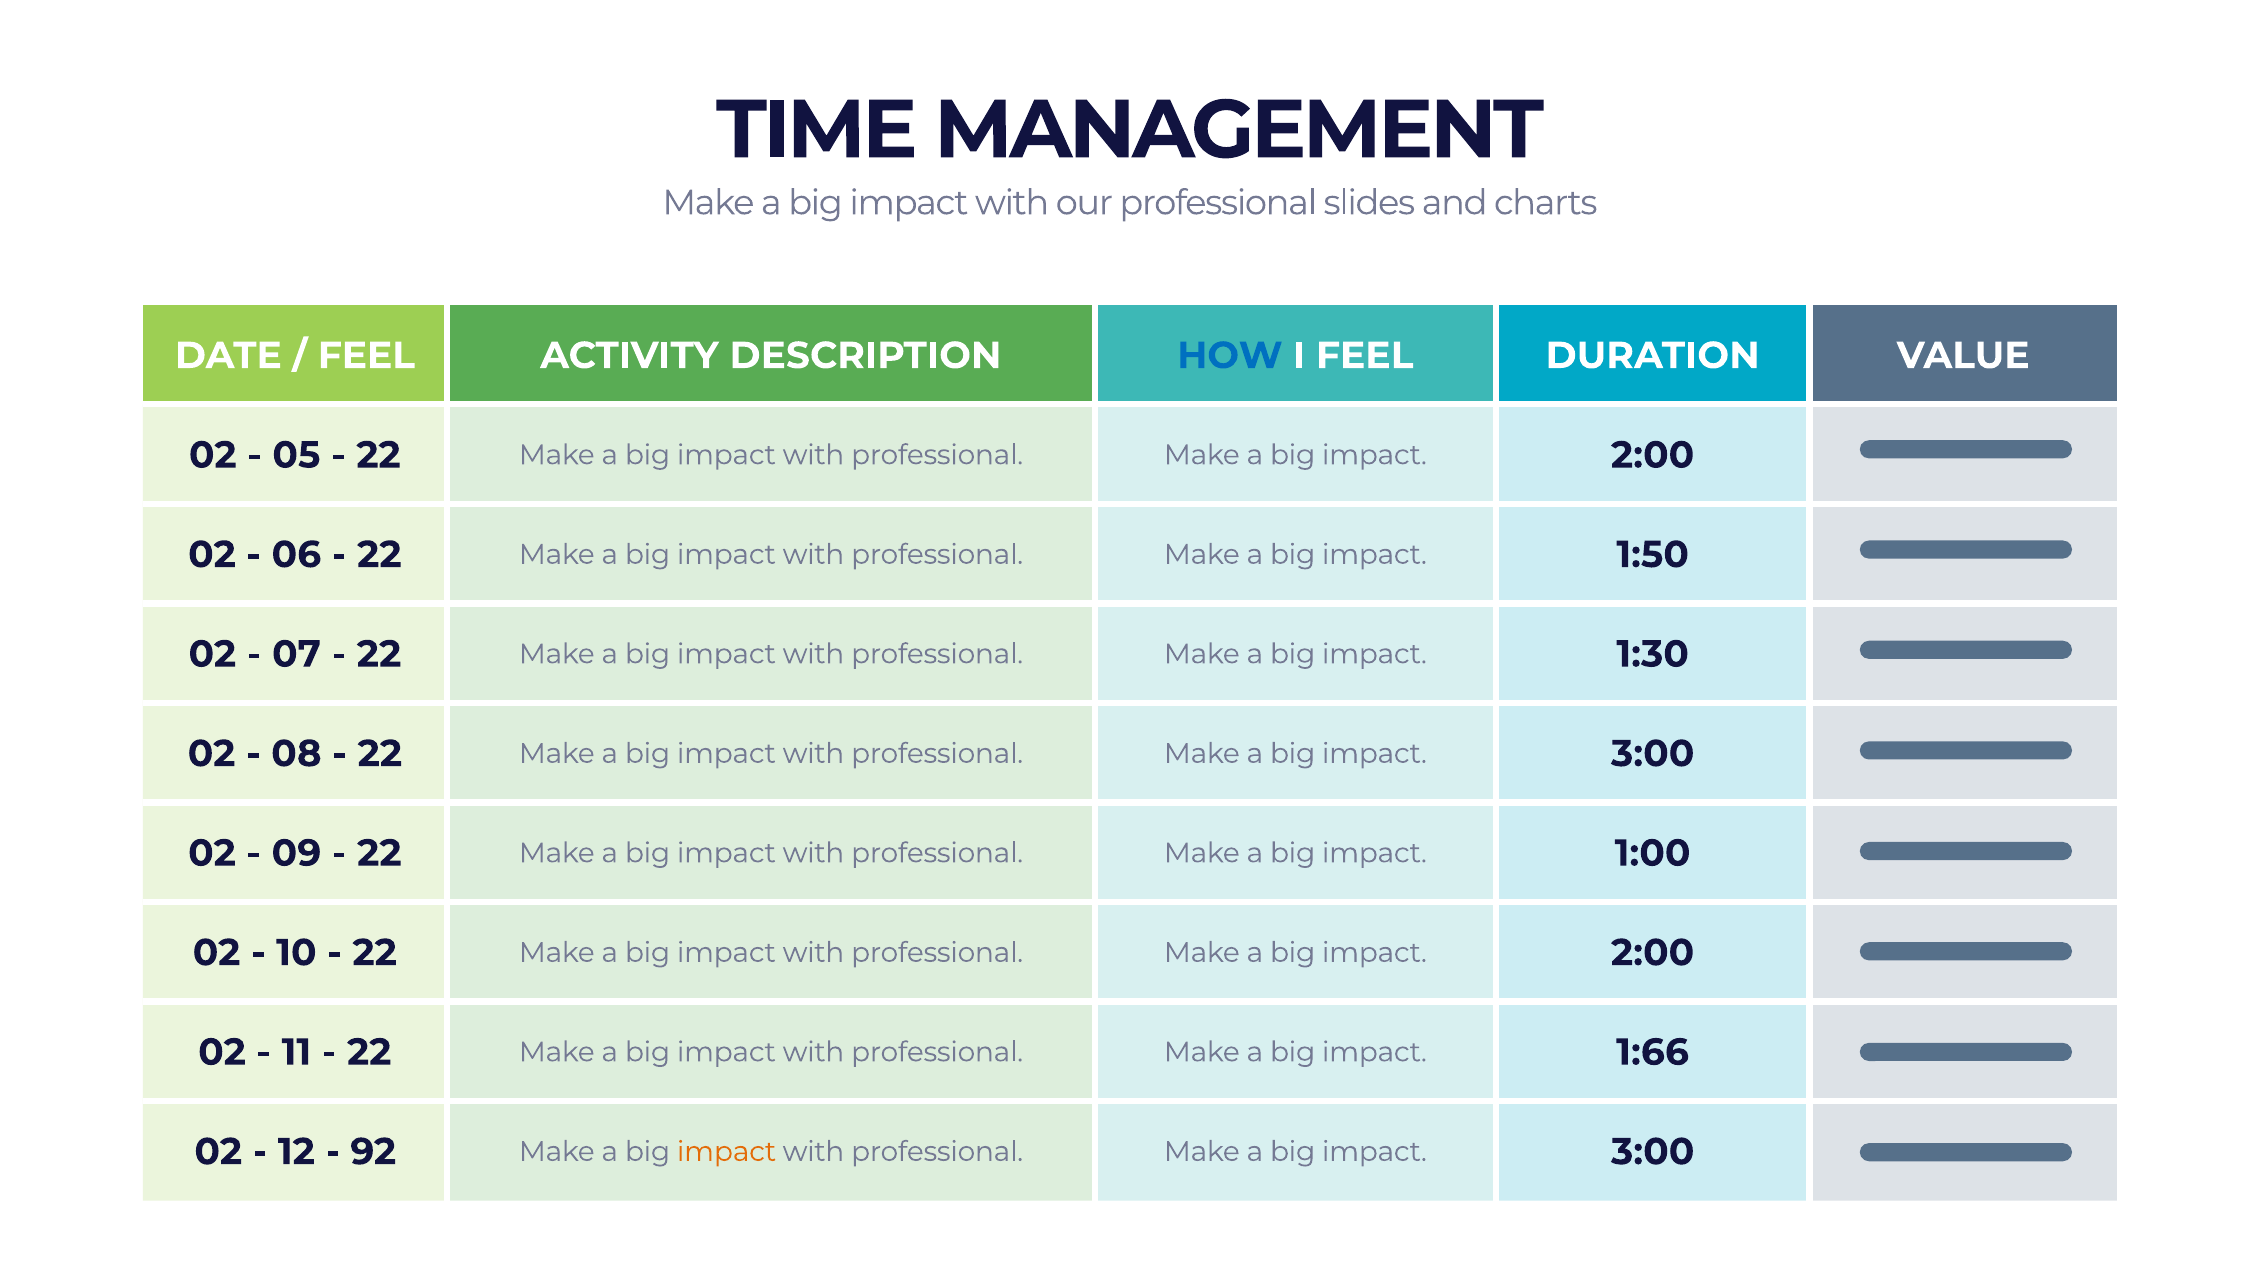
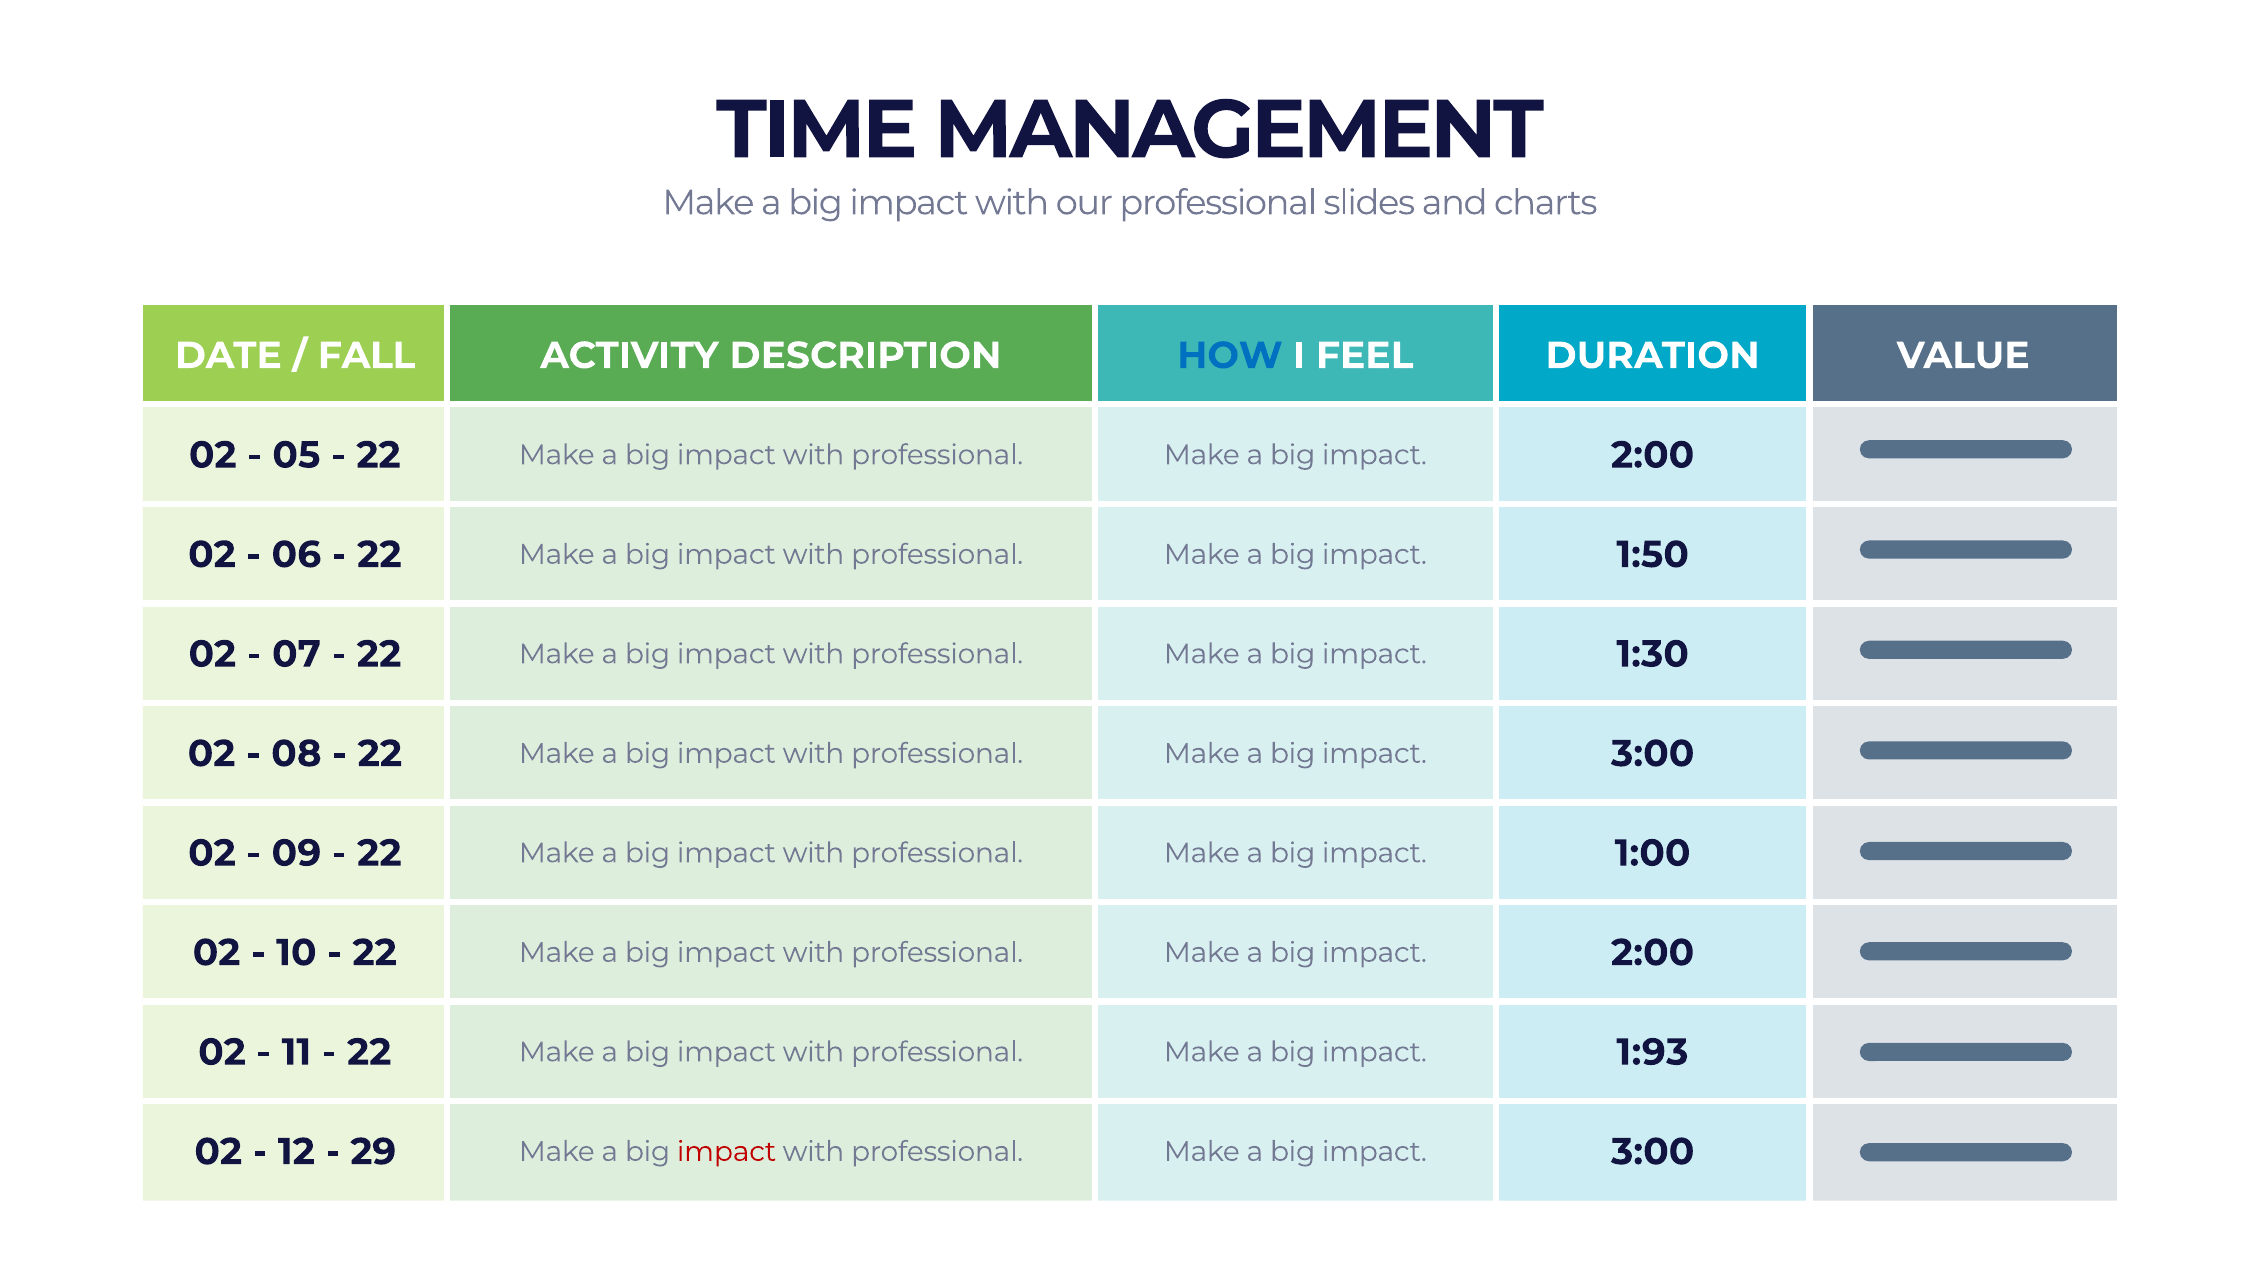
FEEL: FEEL -> FALL (367, 355)
1:66: 1:66 -> 1:93 (1652, 1052)
92: 92 -> 29 (373, 1151)
impact colour: orange -> red (727, 1151)
